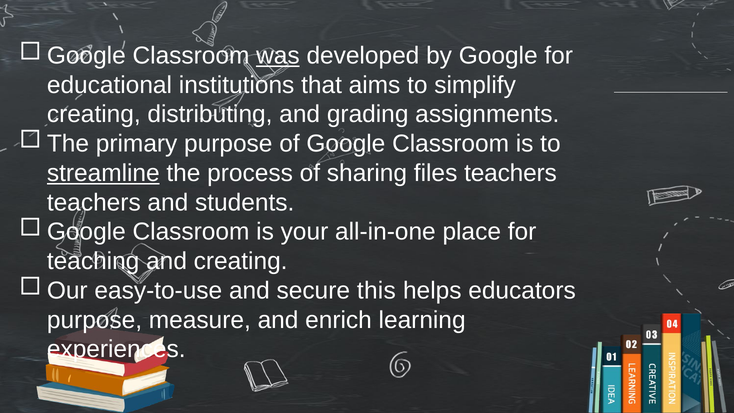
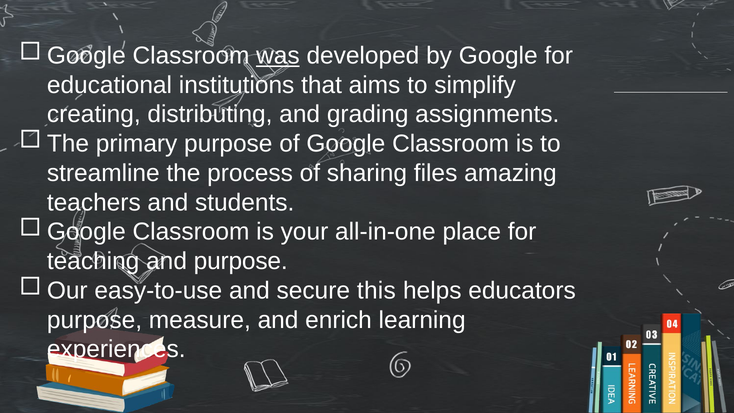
streamline underline: present -> none (103, 173)
files teachers: teachers -> amazing (510, 173)
and creating: creating -> purpose (241, 261)
